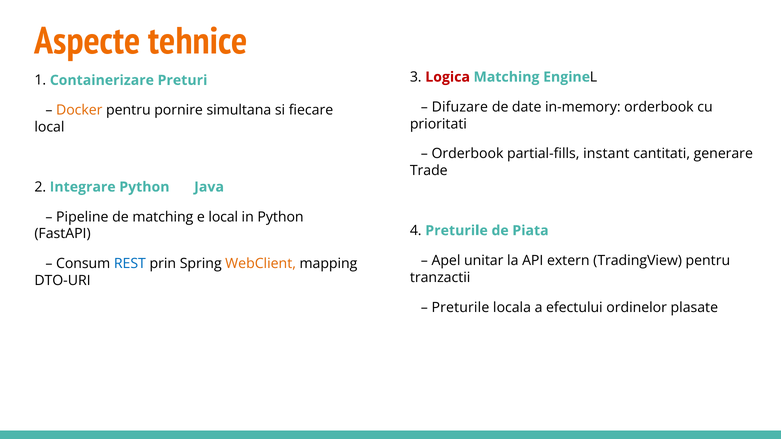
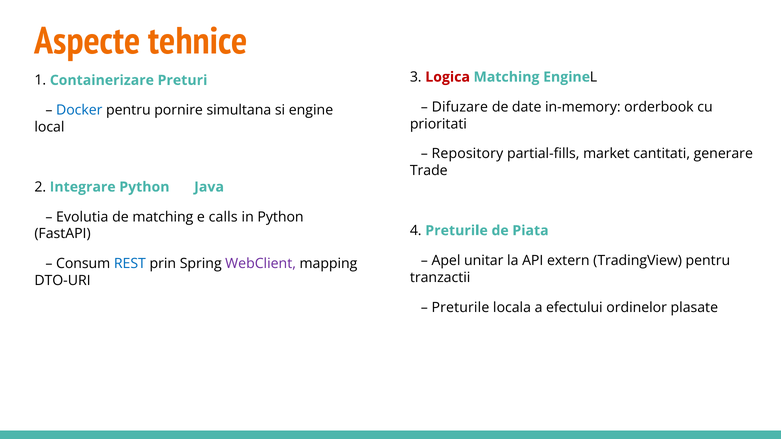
Docker colour: orange -> blue (79, 110)
fiecare: fiecare -> engine (311, 110)
Orderbook: Orderbook -> Repository (467, 154)
instant: instant -> market (606, 154)
Pipeline: Pipeline -> Evolutia (82, 217)
e local: local -> calls (223, 217)
WebClient colour: orange -> purple (261, 264)
